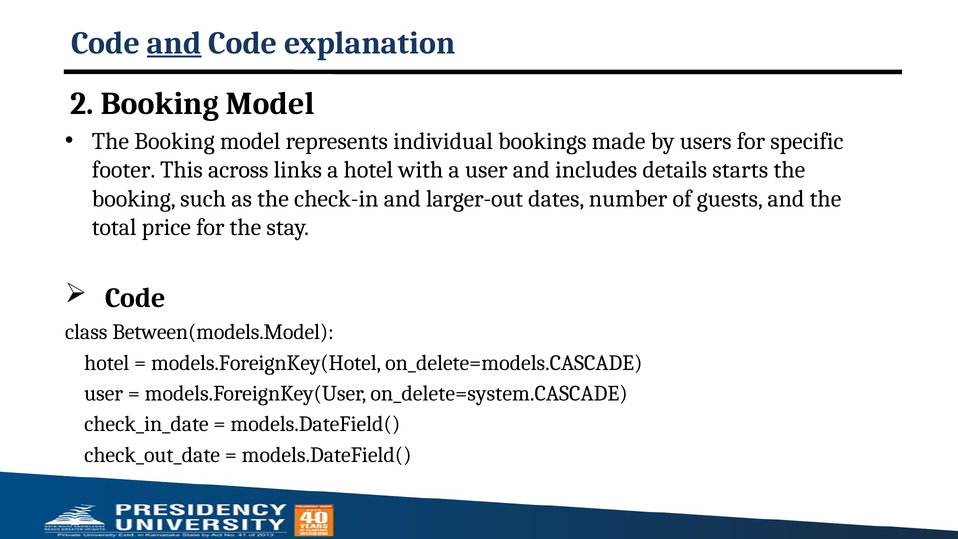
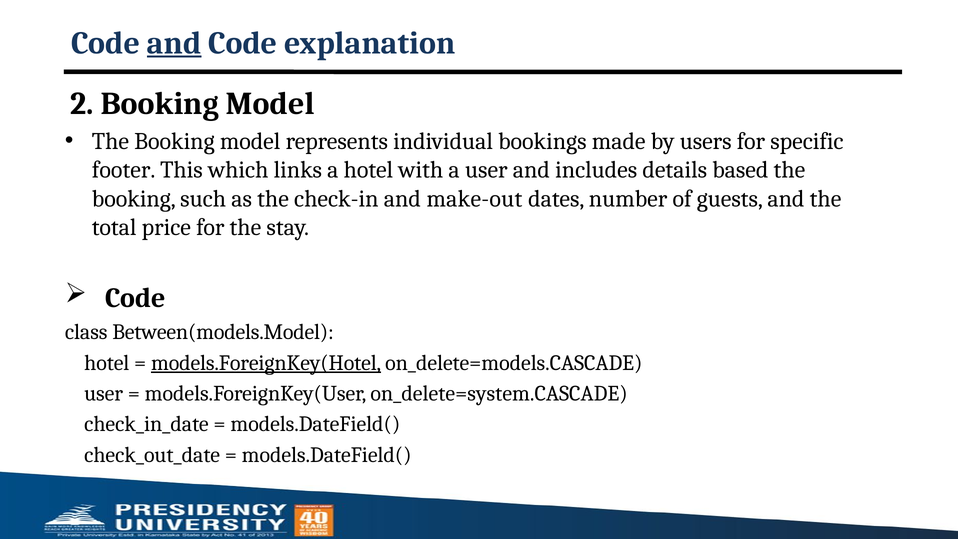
across: across -> which (238, 170)
starts: starts -> based (740, 170)
larger-out: larger-out -> make-out (474, 199)
models.ForeignKey(Hotel underline: none -> present (266, 363)
